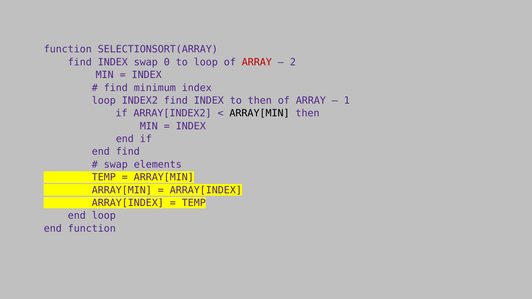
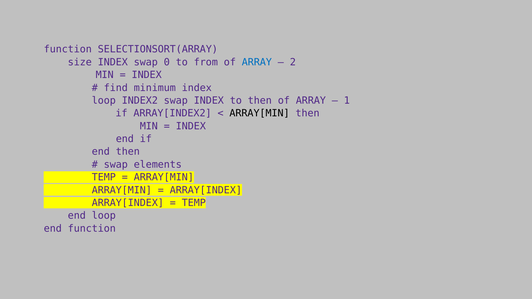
find: find -> size (80, 62)
to loop: loop -> from (206, 62)
ARRAY colour: red -> blue (257, 62)
INDEX2 find: find -> swap (176, 101)
end find: find -> then (128, 152)
